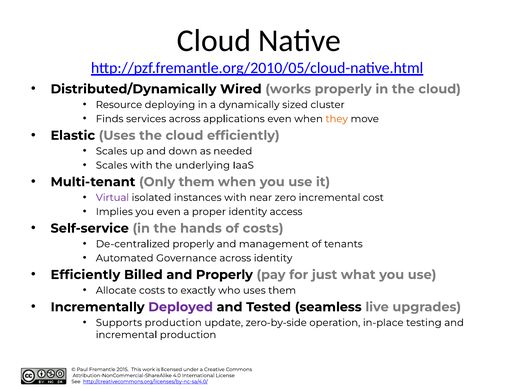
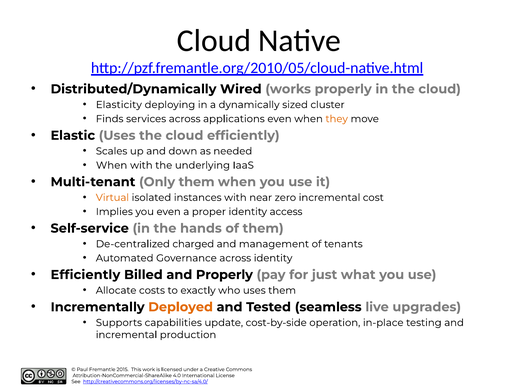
Resource: Resource -> Elasticity (119, 105)
Scales: Scales -> When (112, 165)
Virtual colour: purple -> orange (112, 197)
of costs: costs -> them (263, 228)
De-centralized properly: properly -> charged (193, 244)
Deployed colour: purple -> orange (181, 307)
Supports production: production -> capabilities (173, 322)
zero-by-side: zero-by-side -> cost-by-side (276, 322)
